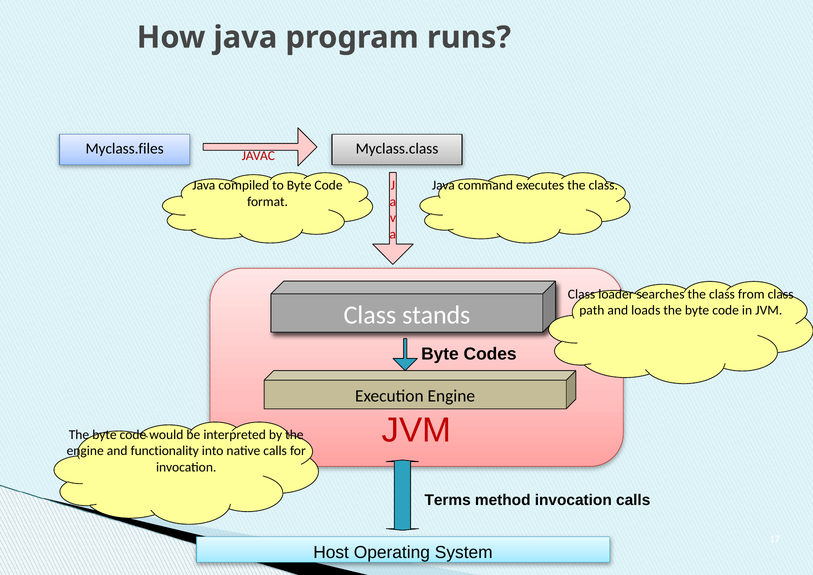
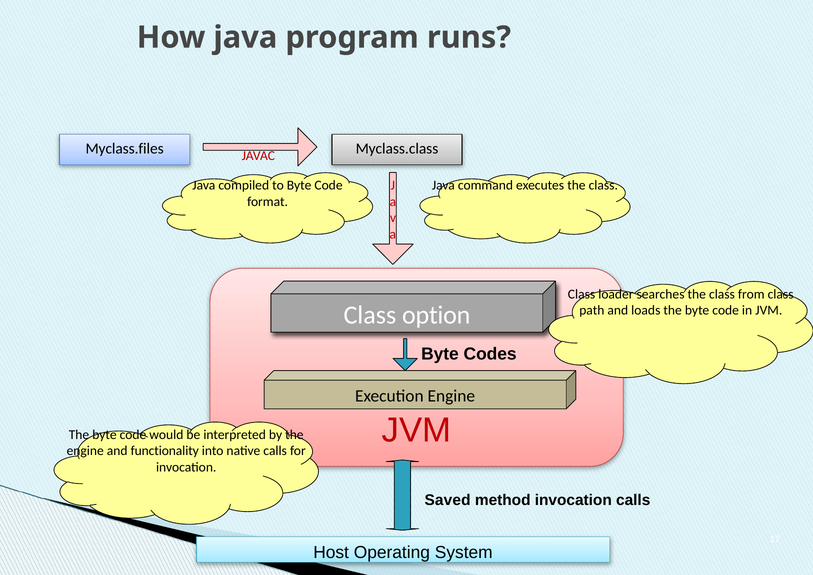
stands: stands -> option (436, 315)
Terms: Terms -> Saved (448, 500)
